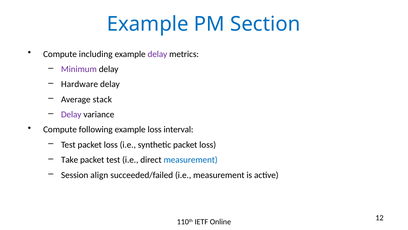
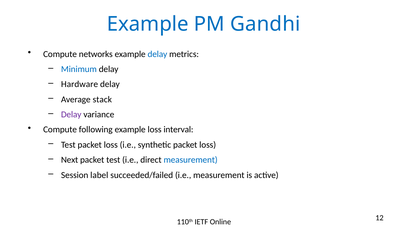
Section: Section -> Gandhi (265, 24)
including: including -> networks (96, 54)
delay colour: purple -> blue (157, 54)
Minimum colour: purple -> blue (79, 69)
Take: Take -> Next (70, 160)
align: align -> label (99, 175)
